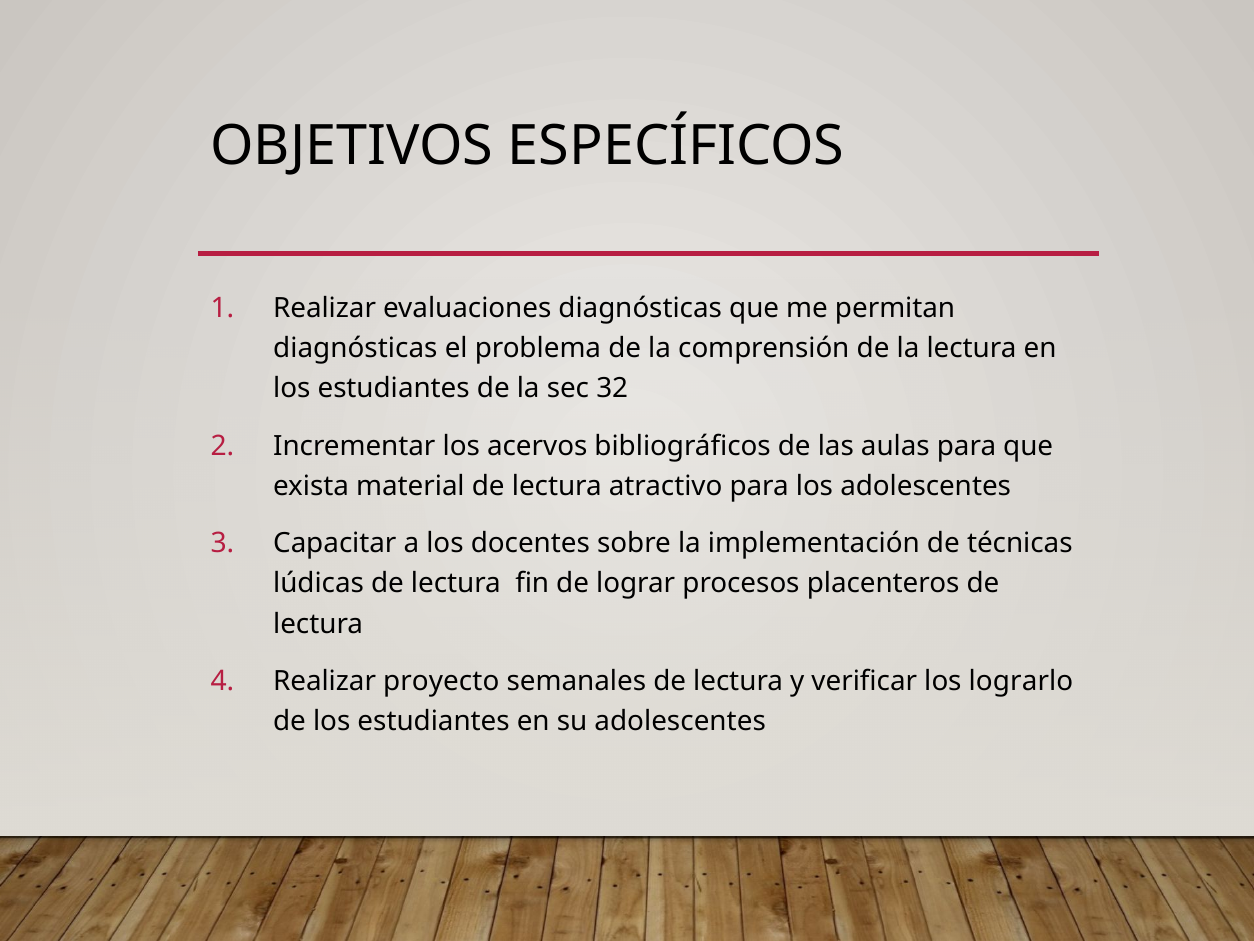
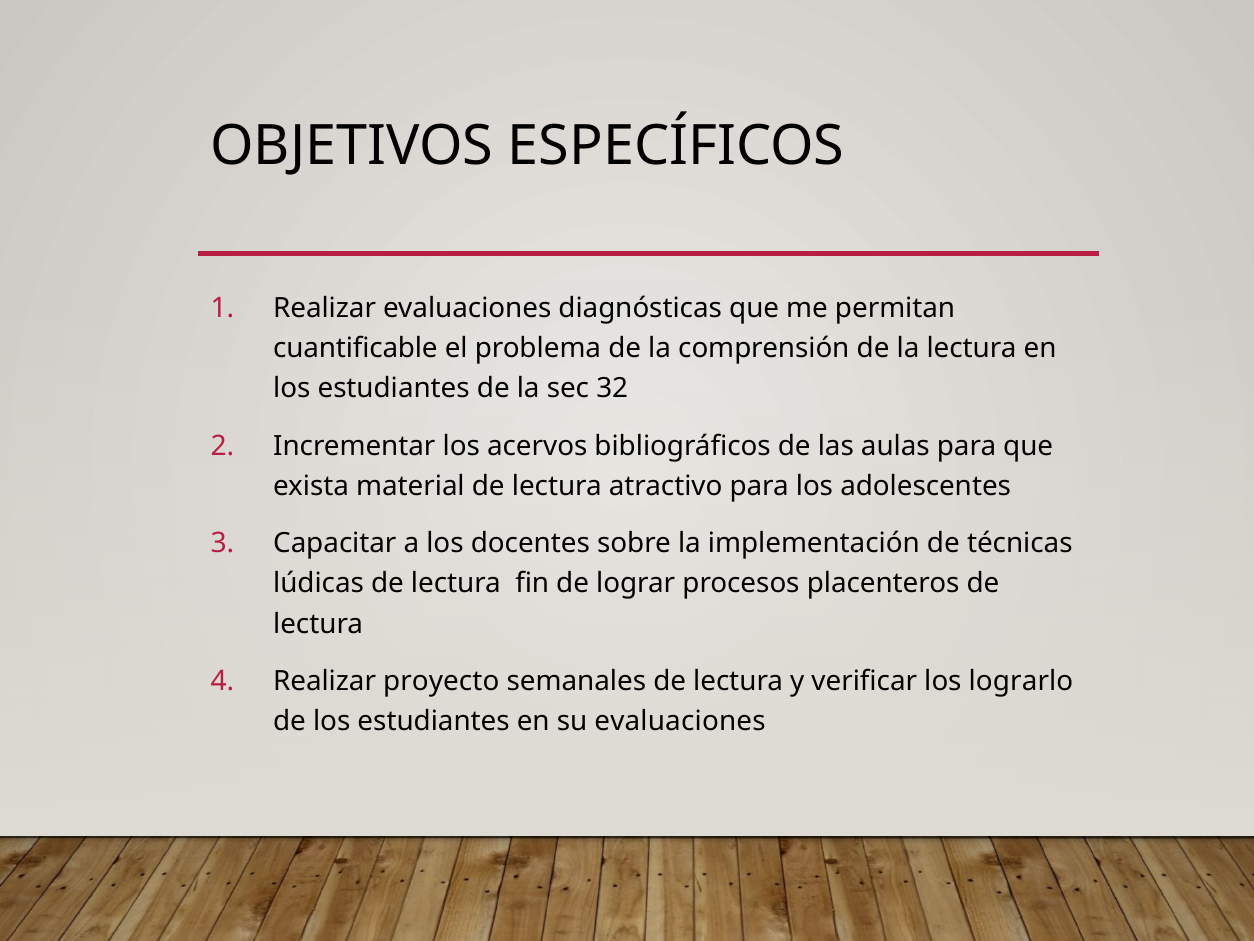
diagnósticas: diagnósticas -> cuantificable (355, 348)
su adolescentes: adolescentes -> evaluaciones (680, 721)
